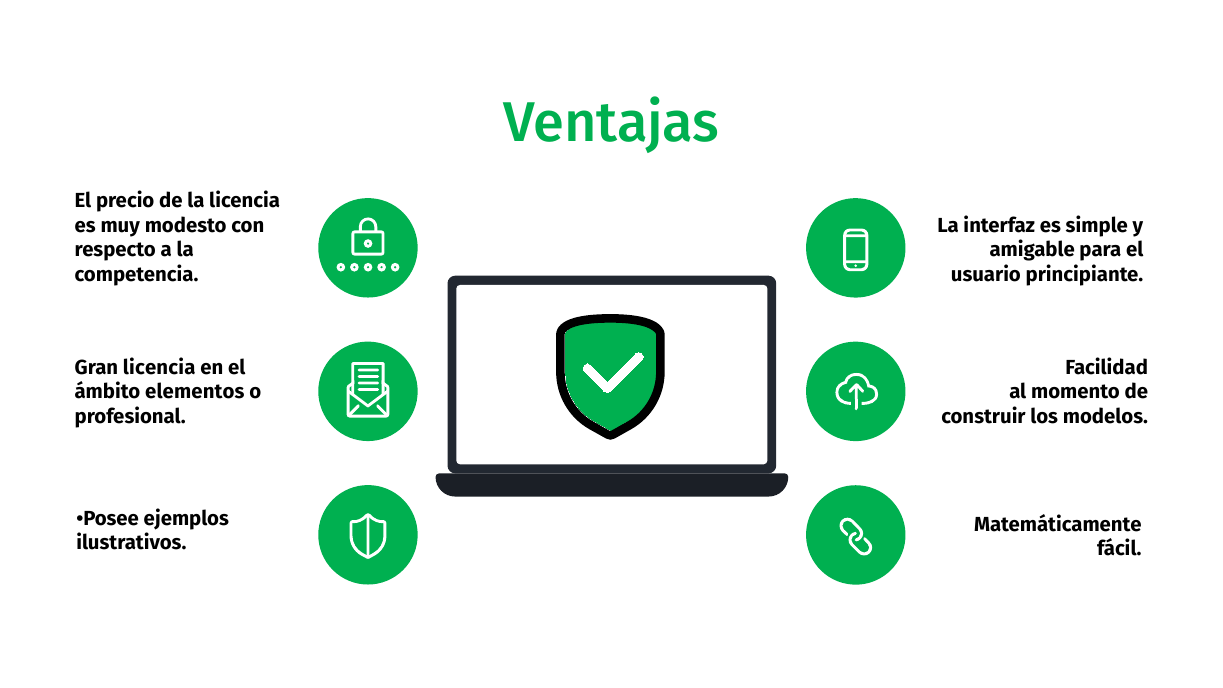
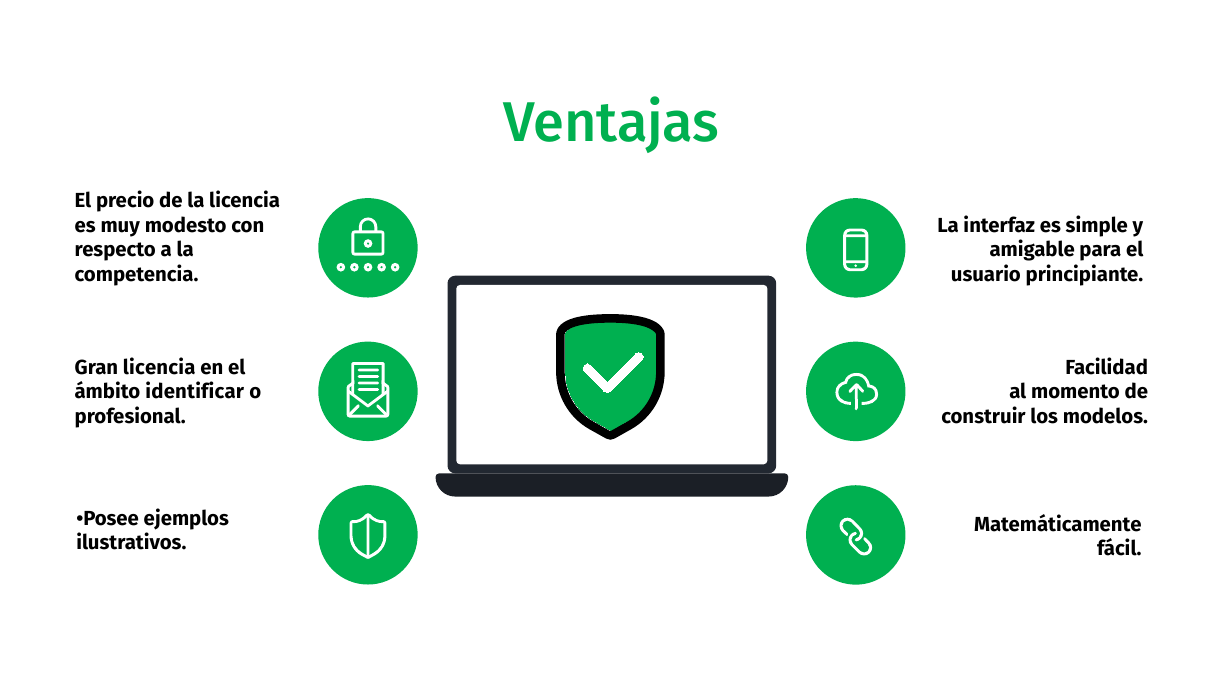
elementos: elementos -> identificar (195, 392)
